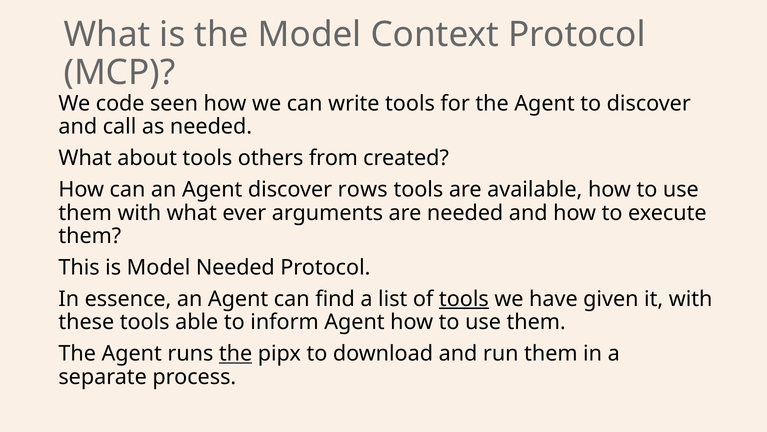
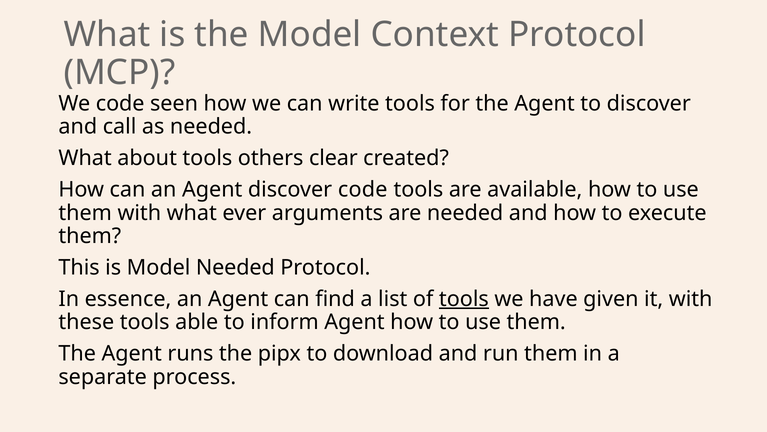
from: from -> clear (333, 158)
discover rows: rows -> code (363, 189)
the underline: present -> none (236, 353)
